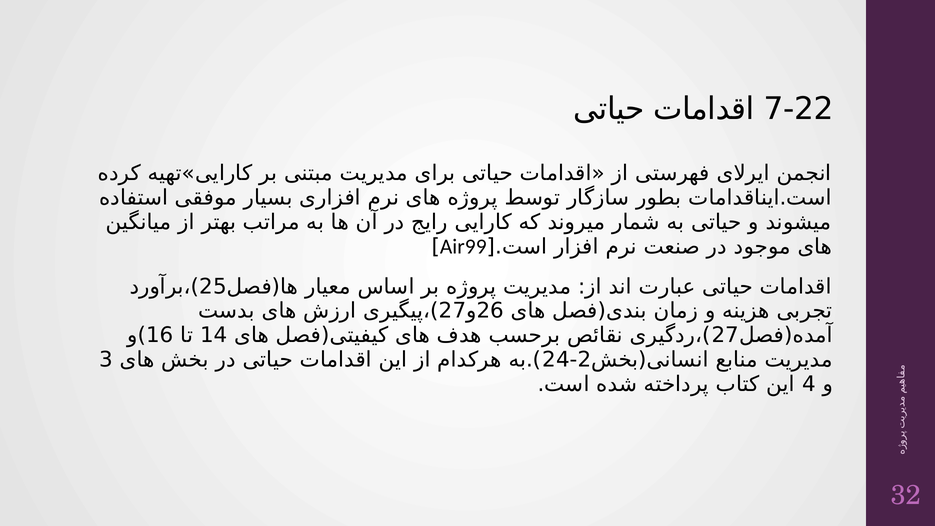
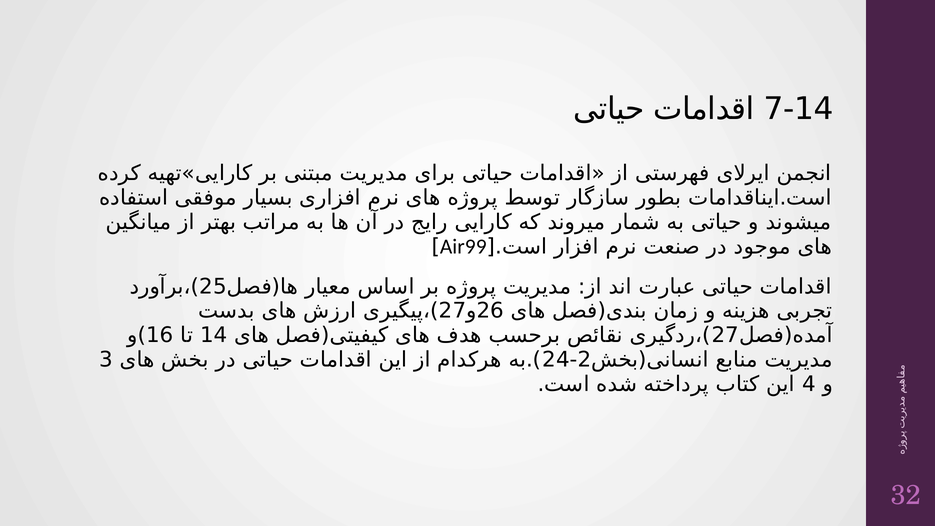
7-22: 7-22 -> 7-14 (799, 109)
